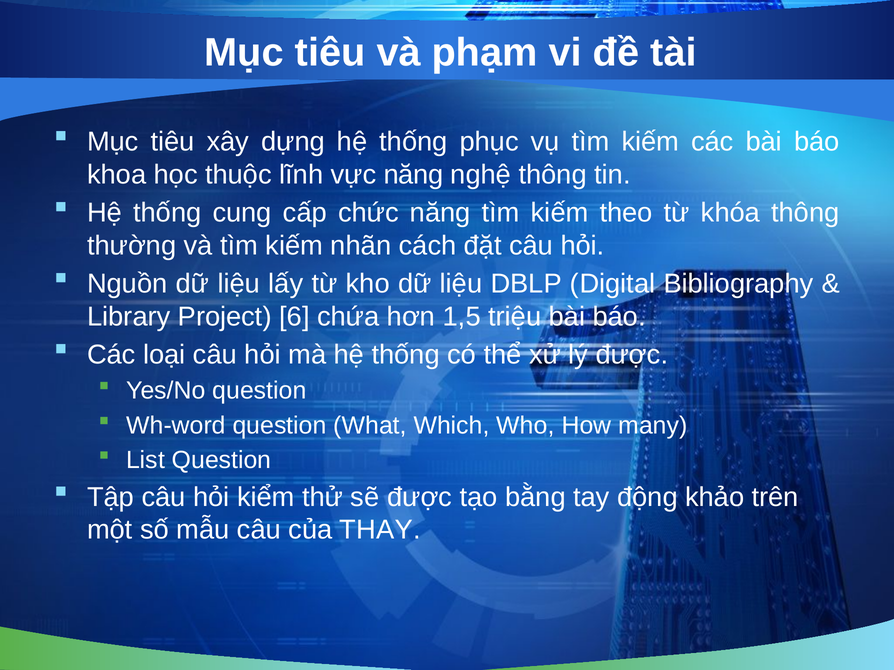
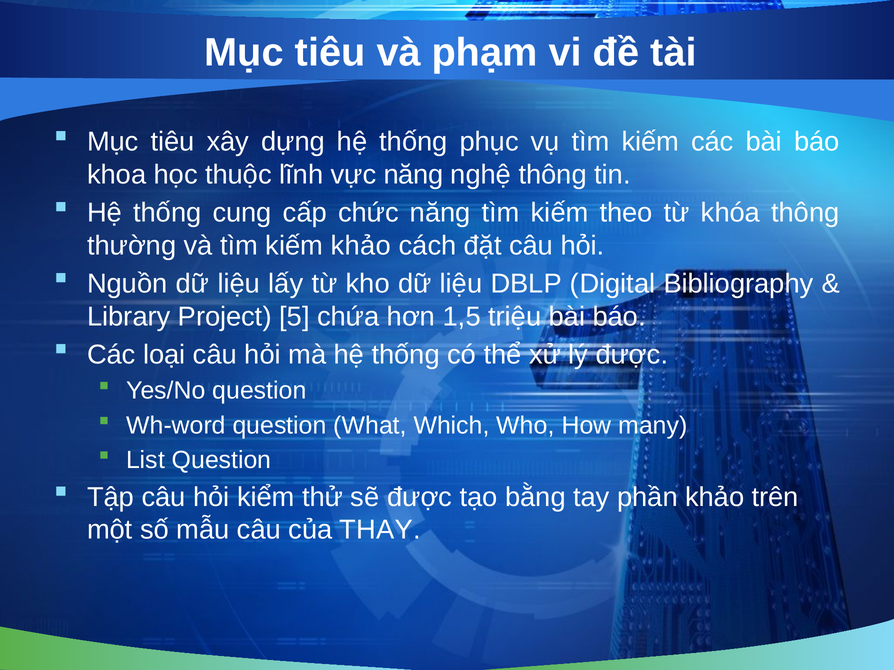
kiếm nhãn: nhãn -> khảo (361, 246)
6: 6 -> 5 (295, 317)
động: động -> phần (647, 498)
